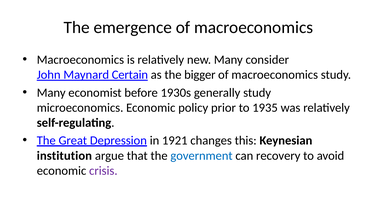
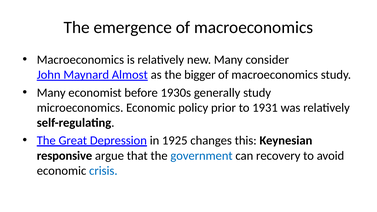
Certain: Certain -> Almost (130, 75)
1935: 1935 -> 1931 (265, 108)
1921: 1921 -> 1925 (175, 140)
institution: institution -> responsive (64, 156)
crisis colour: purple -> blue (103, 171)
